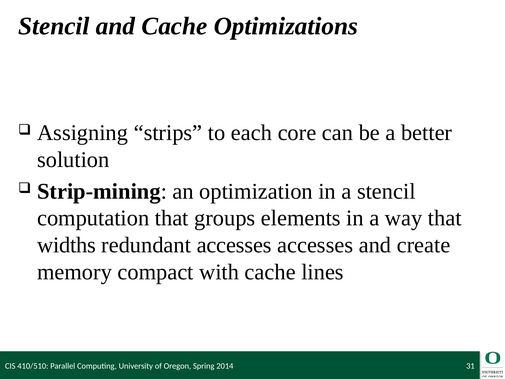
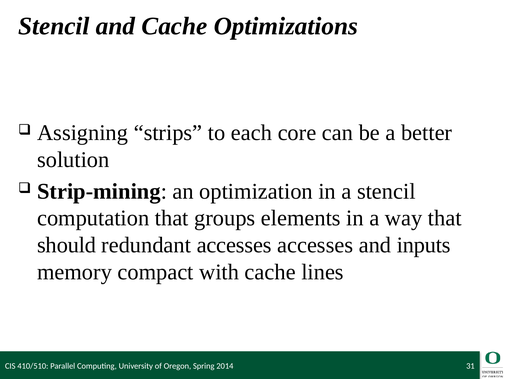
widths: widths -> should (67, 245)
create: create -> inputs (424, 245)
